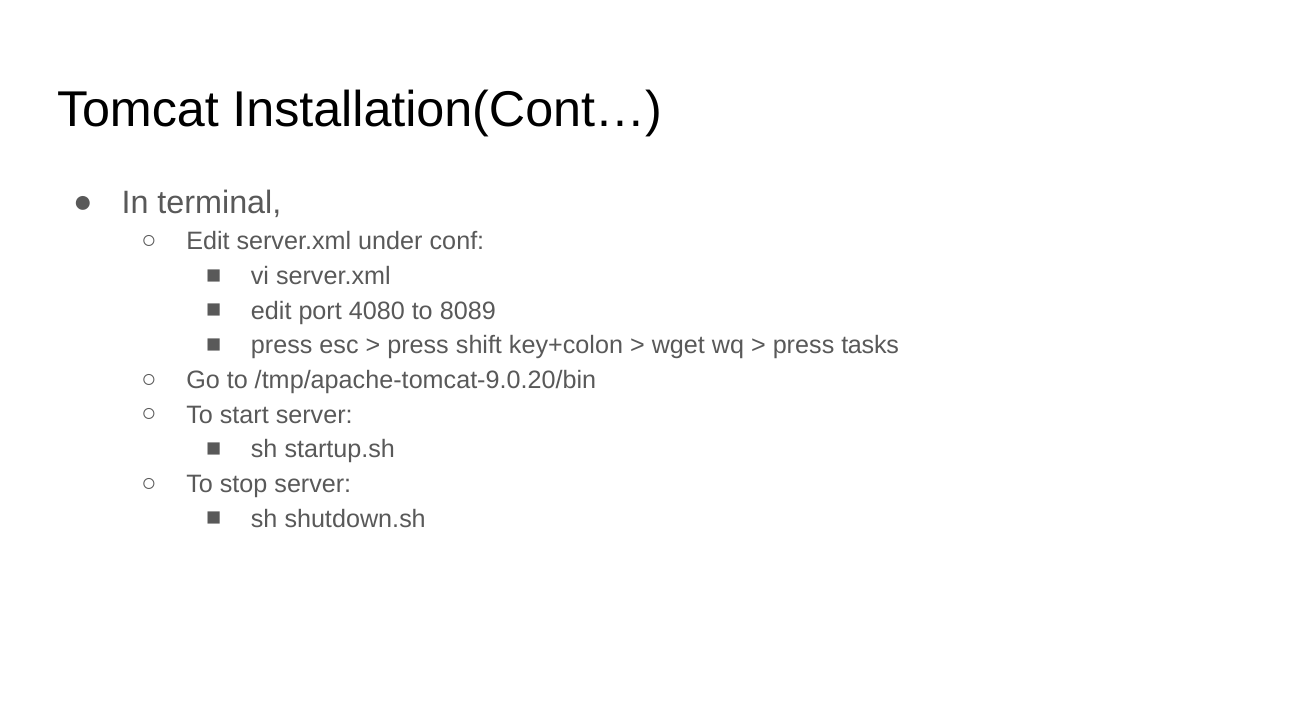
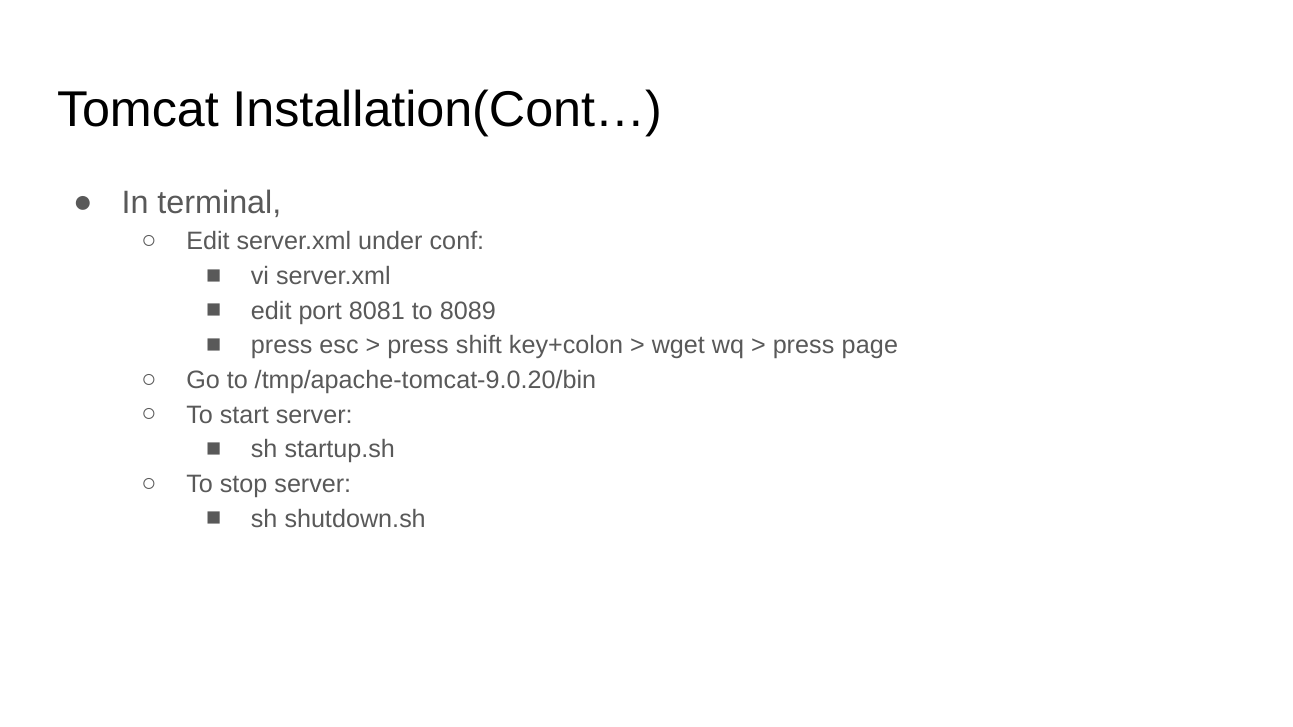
4080: 4080 -> 8081 (377, 311)
tasks: tasks -> page (870, 346)
